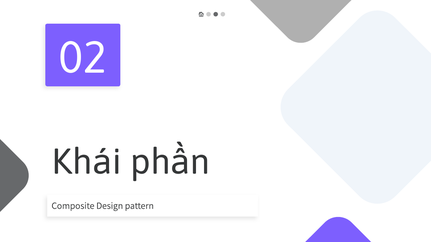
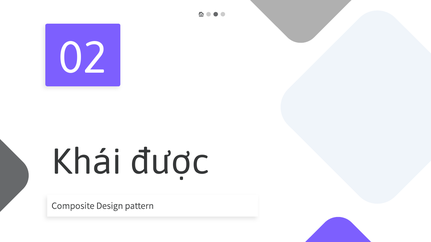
phần: phần -> được (170, 162)
